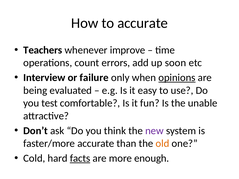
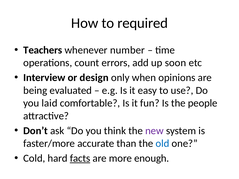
to accurate: accurate -> required (143, 23)
improve: improve -> number (127, 50)
failure: failure -> design (94, 78)
opinions underline: present -> none (177, 78)
test: test -> laid (49, 103)
unable: unable -> people (203, 103)
old colour: orange -> blue (162, 144)
